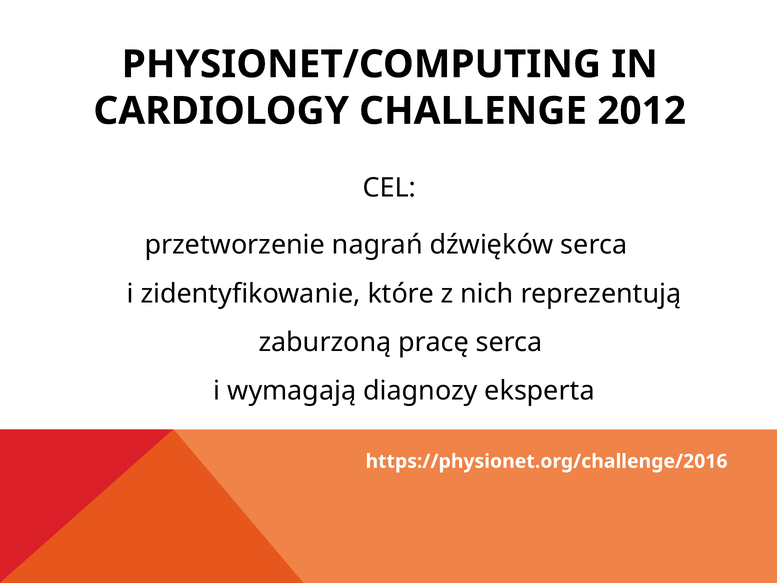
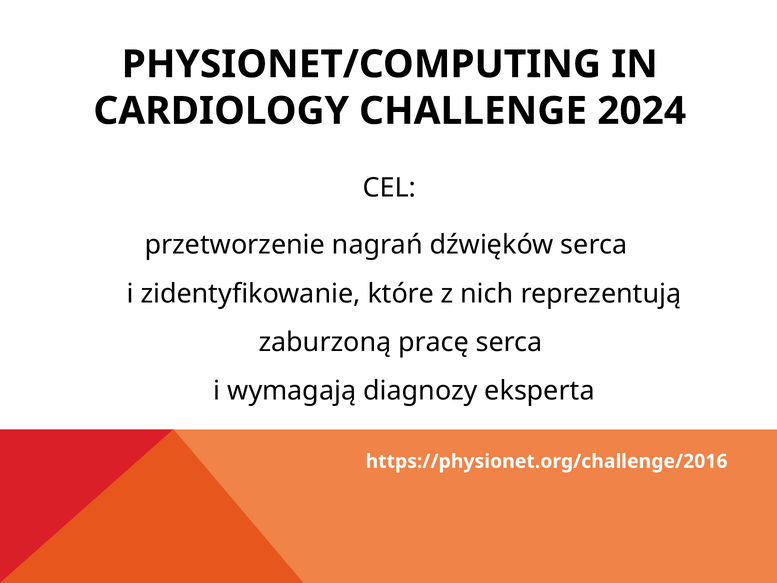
2012: 2012 -> 2024 (642, 111)
